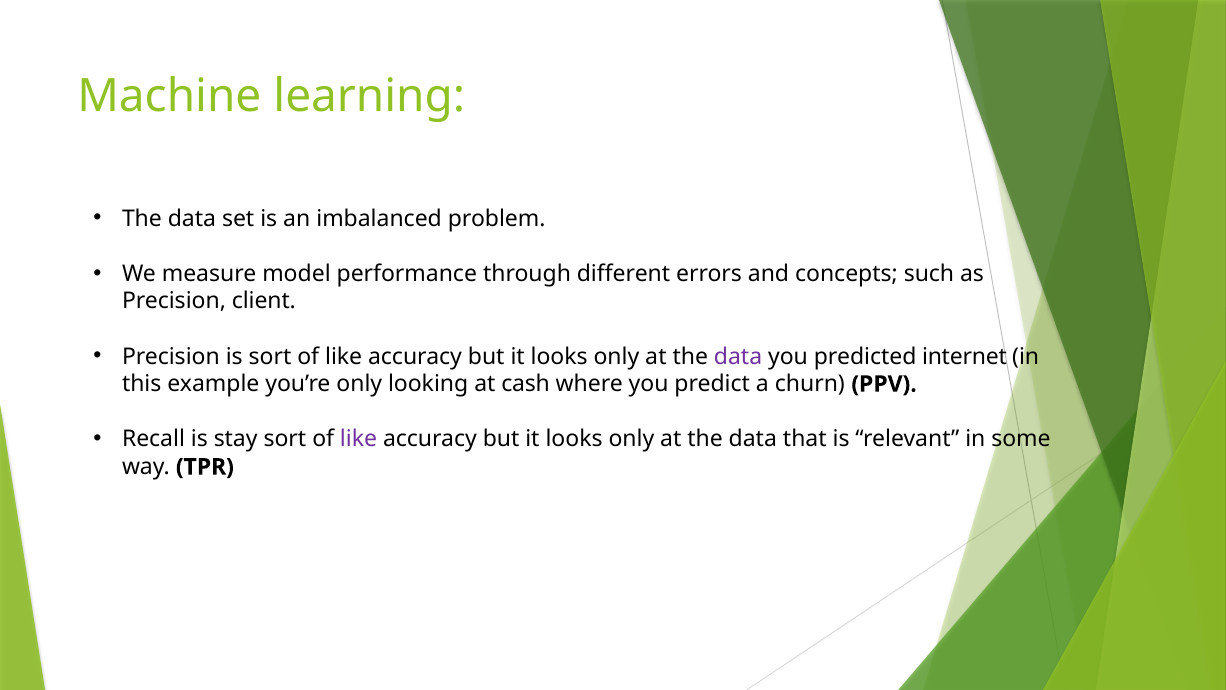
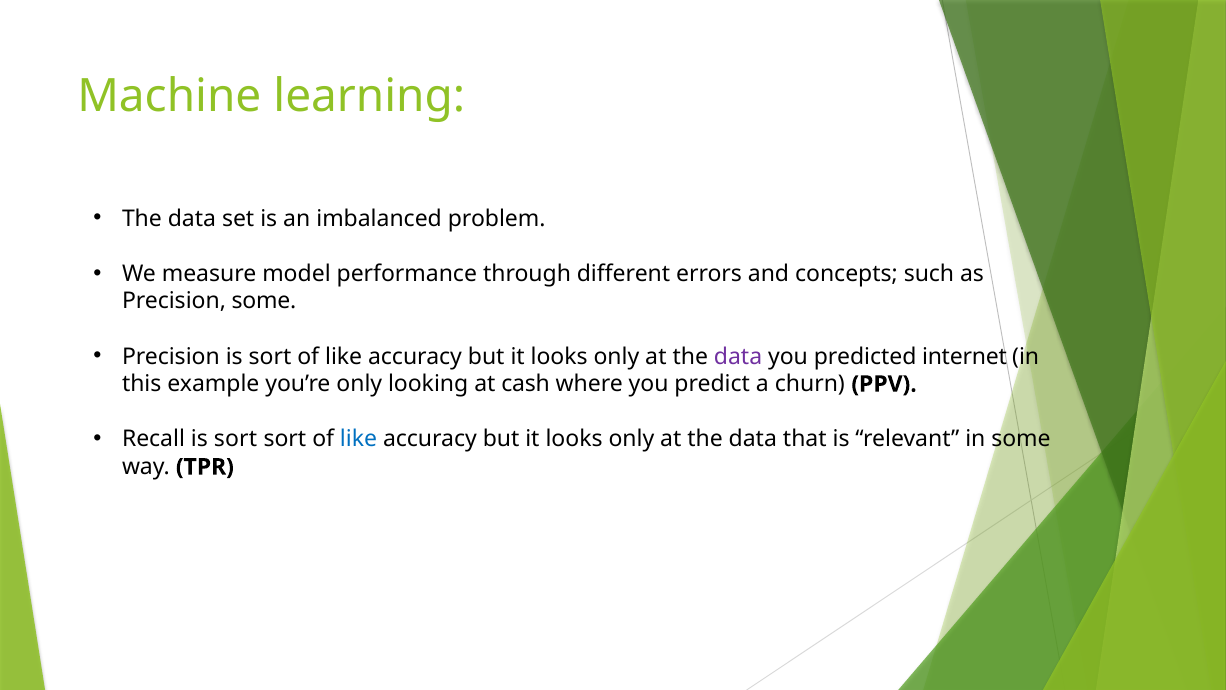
Precision client: client -> some (264, 301)
Recall is stay: stay -> sort (236, 439)
like colour: purple -> blue (359, 439)
